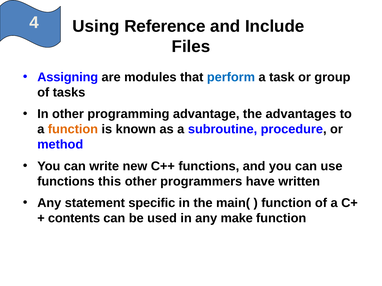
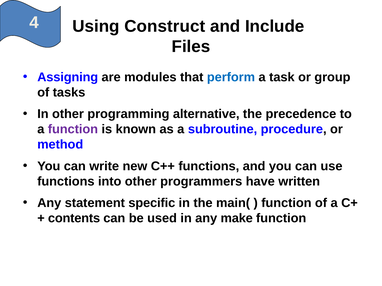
Reference: Reference -> Construct (165, 26)
advantage: advantage -> alternative (206, 114)
advantages: advantages -> precedence (301, 114)
function colour: orange -> purple (73, 129)
this: this -> into (110, 182)
